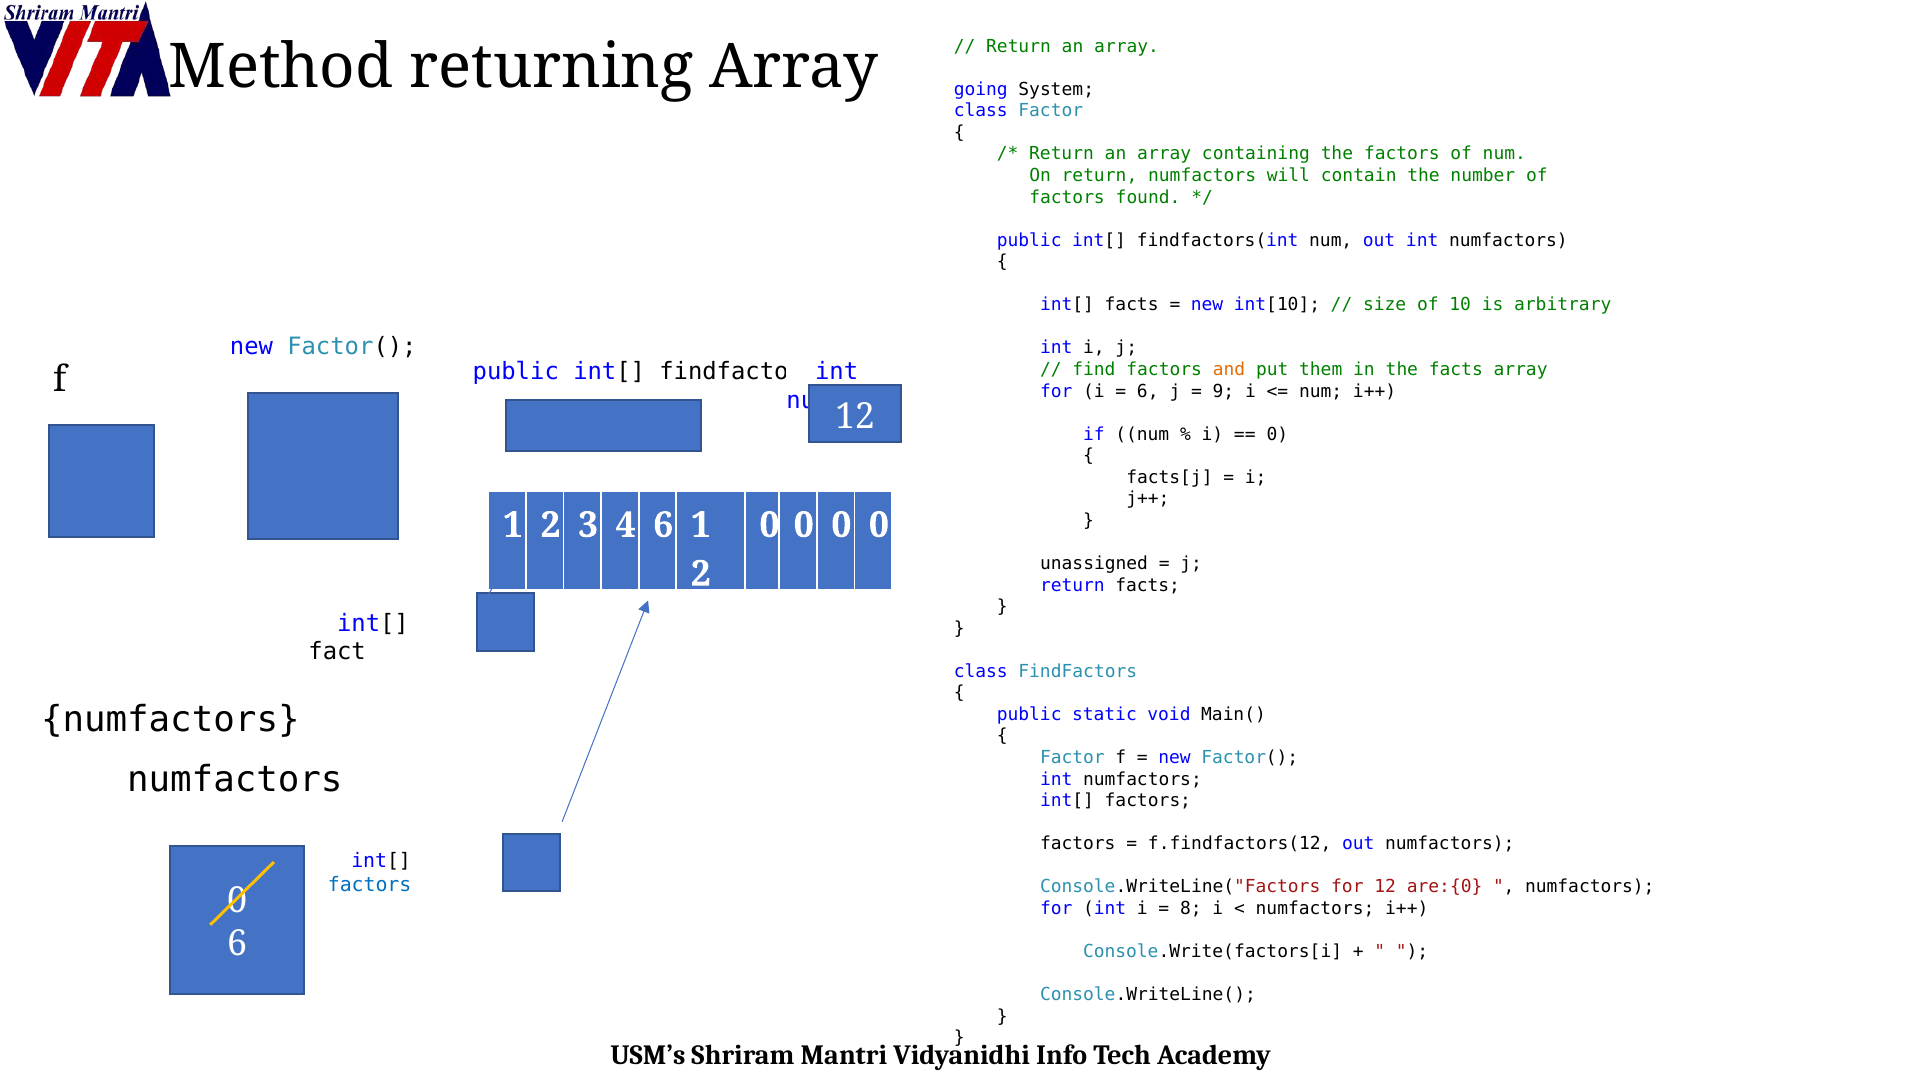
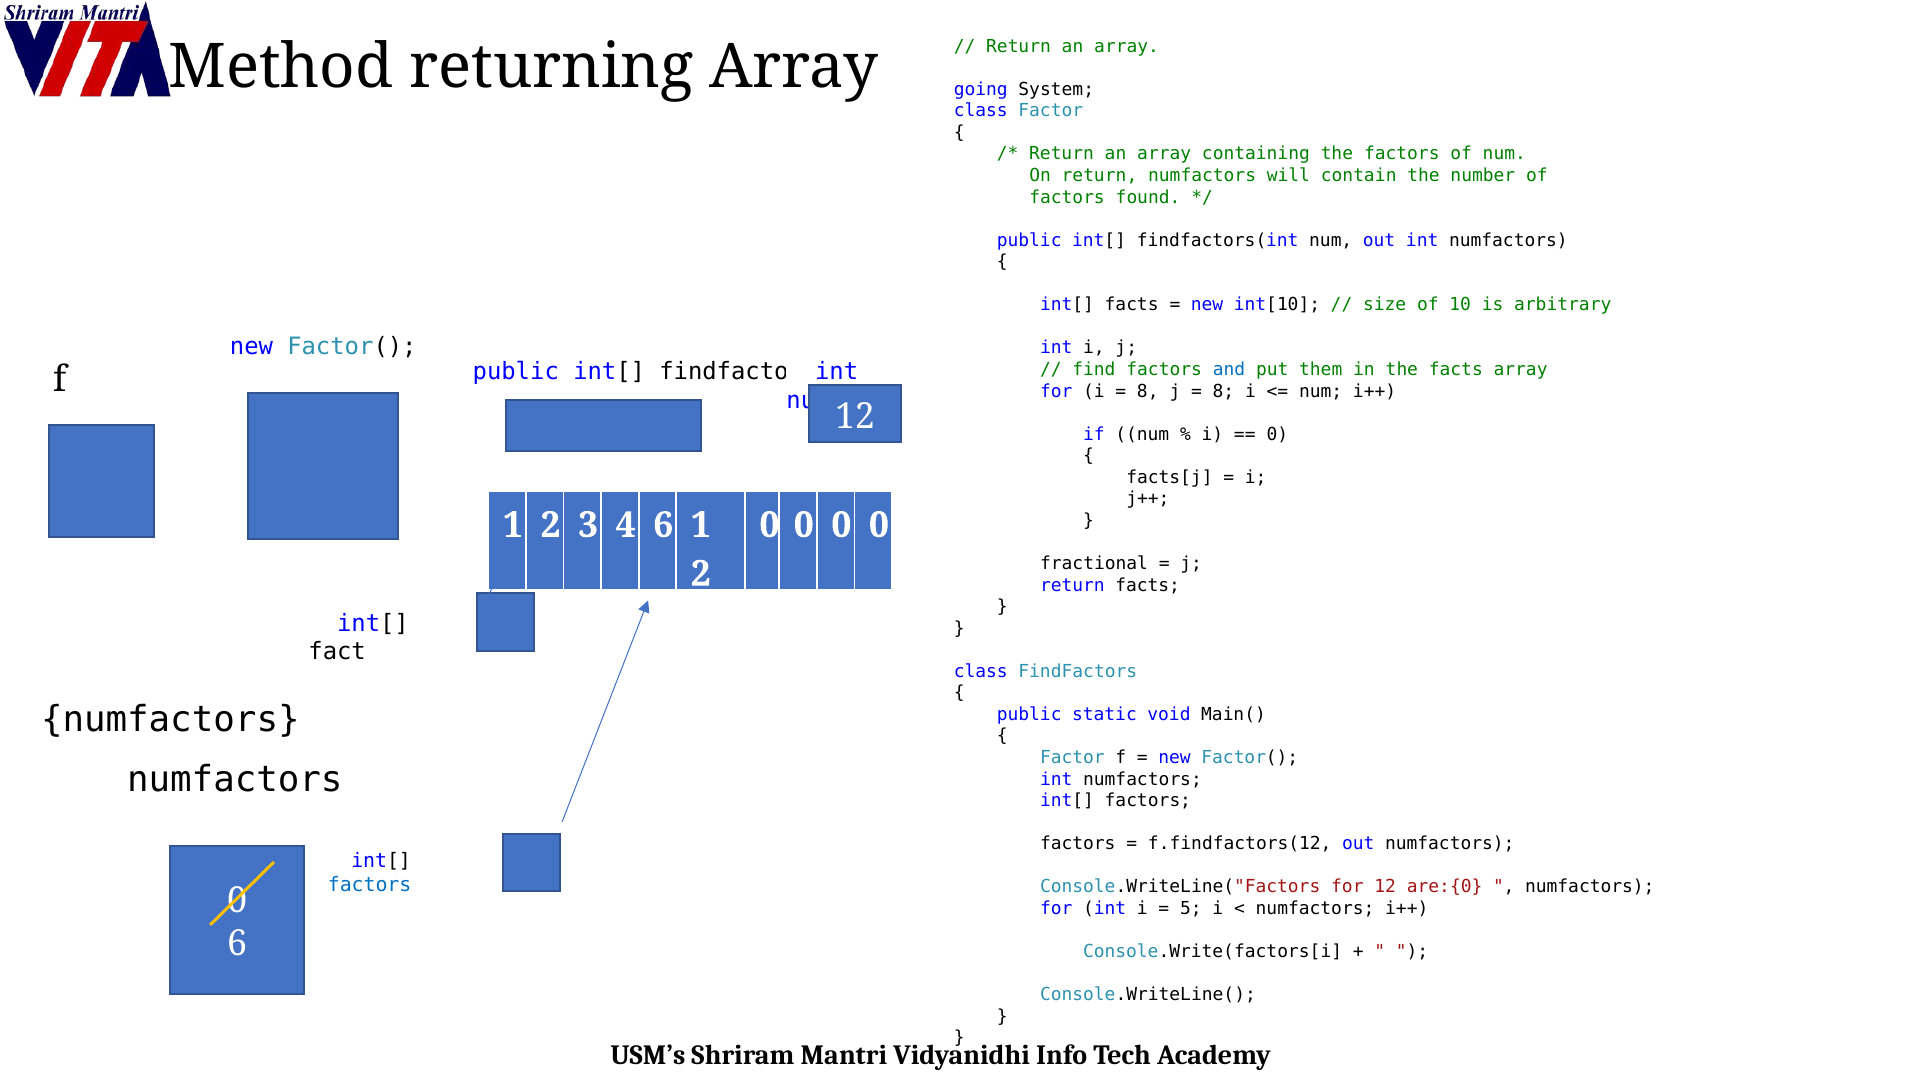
and colour: orange -> blue (1229, 370)
6: 6 -> 8 (1148, 391)
9: 9 -> 8 (1223, 391)
unassigned: unassigned -> fractional (1094, 564)
8: 8 -> 5 (1191, 908)
